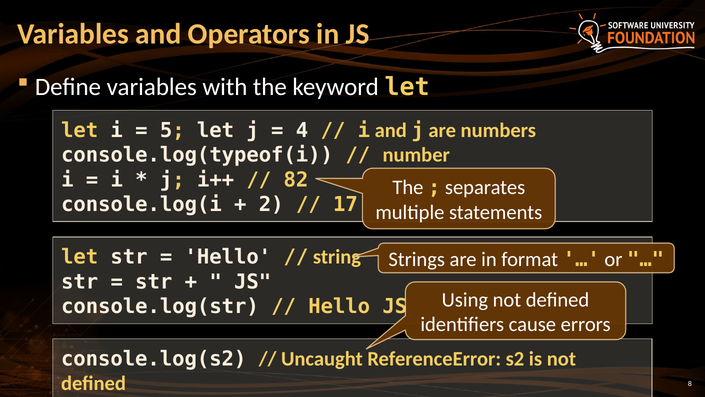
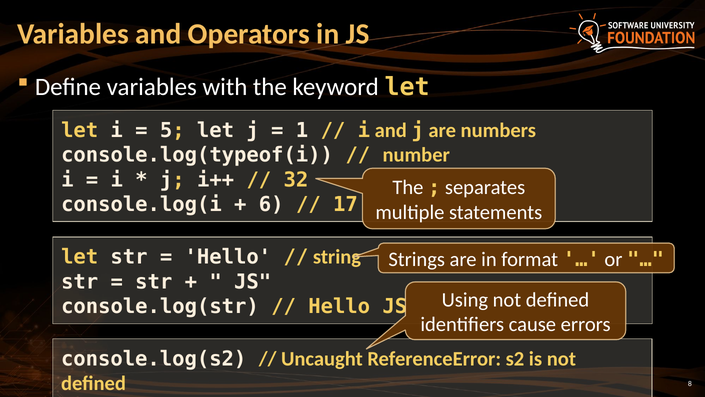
4: 4 -> 1 (302, 130)
82: 82 -> 32 (296, 180)
2: 2 -> 6 (271, 204)
